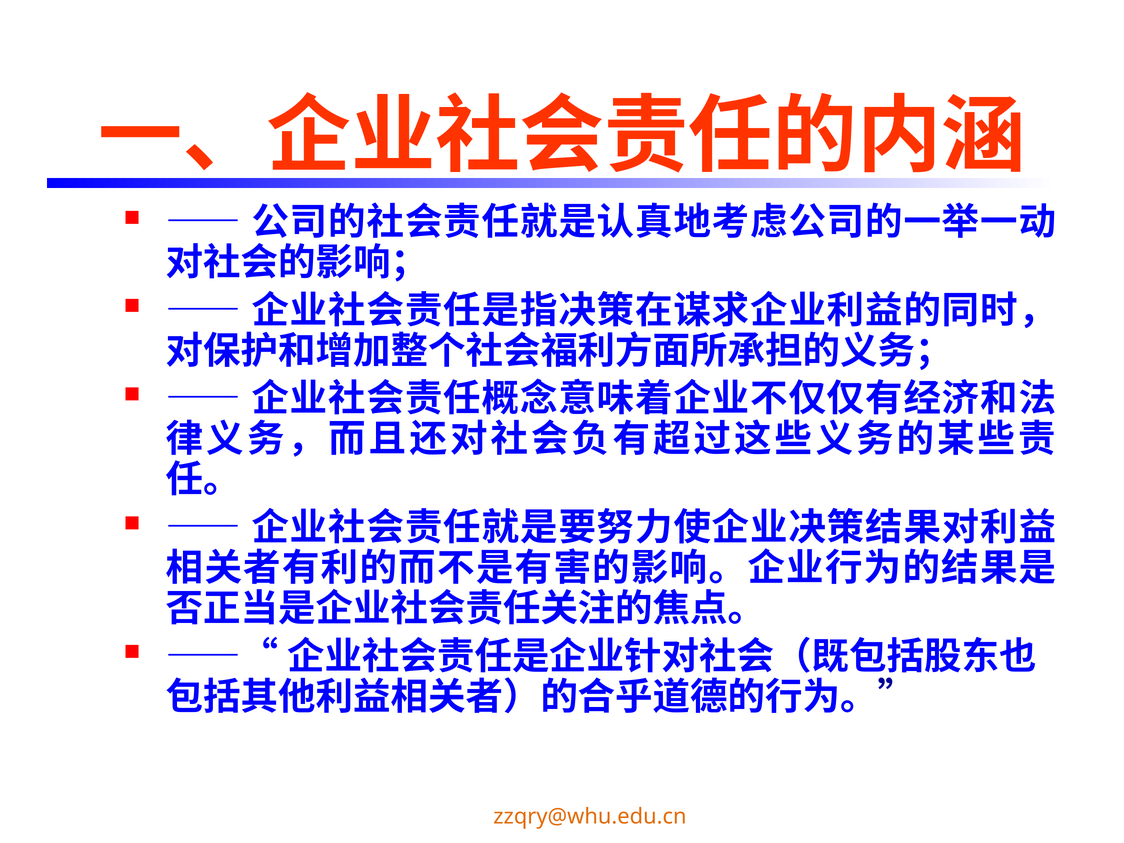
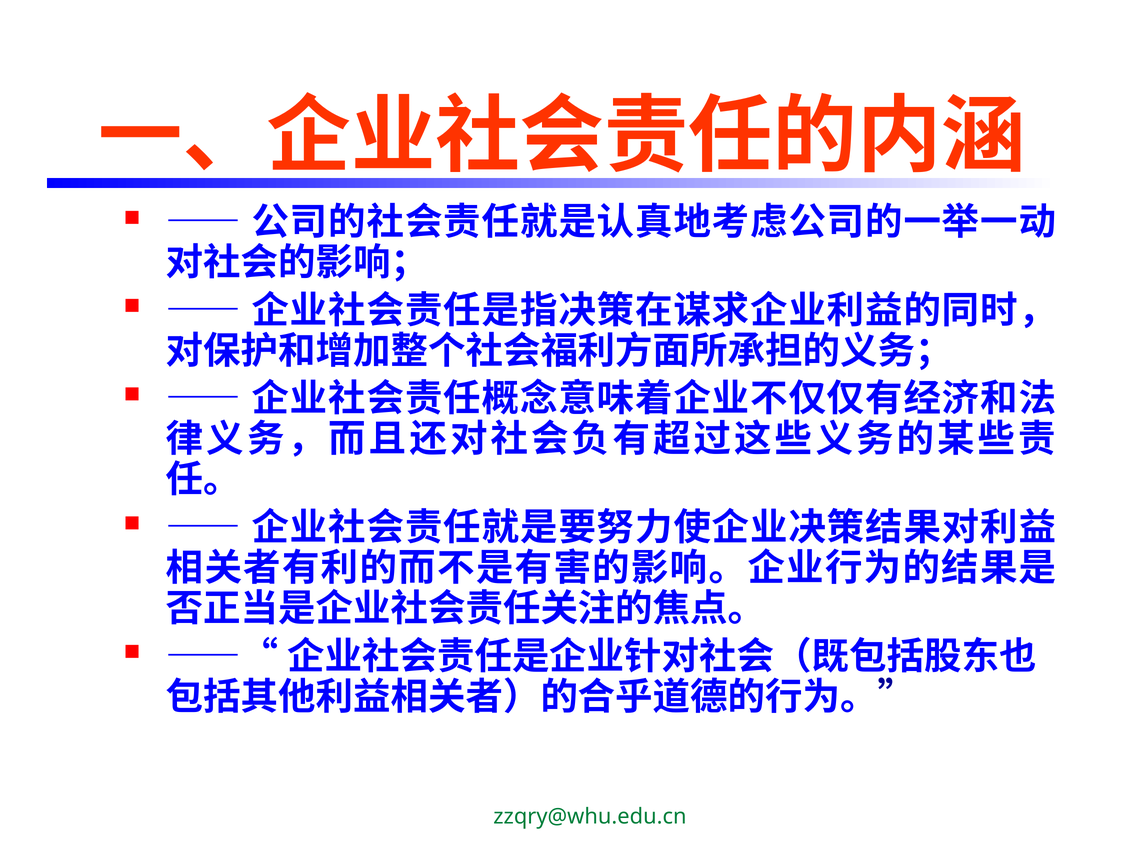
zzqry@whu.edu.cn colour: orange -> green (590, 816)
